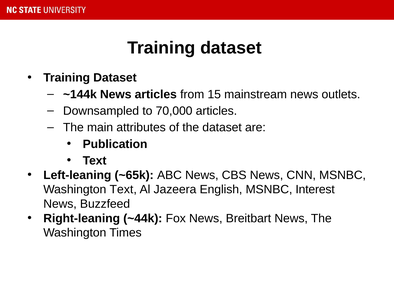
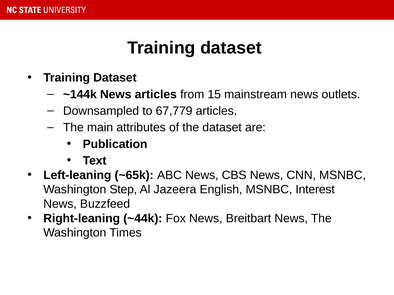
70,000: 70,000 -> 67,779 (174, 111)
Washington Text: Text -> Step (123, 190)
